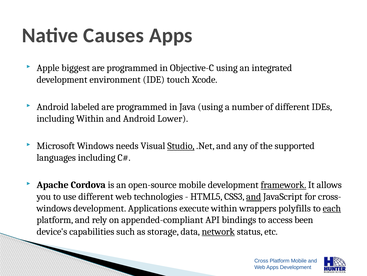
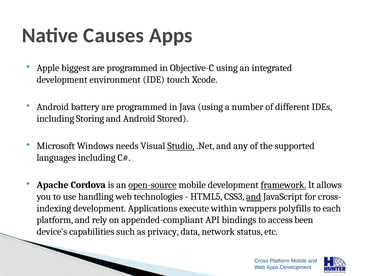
labeled: labeled -> battery (85, 107)
including Within: Within -> Storing (90, 118)
Lower: Lower -> Stored (173, 118)
open-source underline: none -> present (152, 185)
use different: different -> handling (96, 196)
windows: windows -> indexing (54, 208)
each underline: present -> none (332, 208)
storage: storage -> privacy (163, 231)
network underline: present -> none (218, 231)
